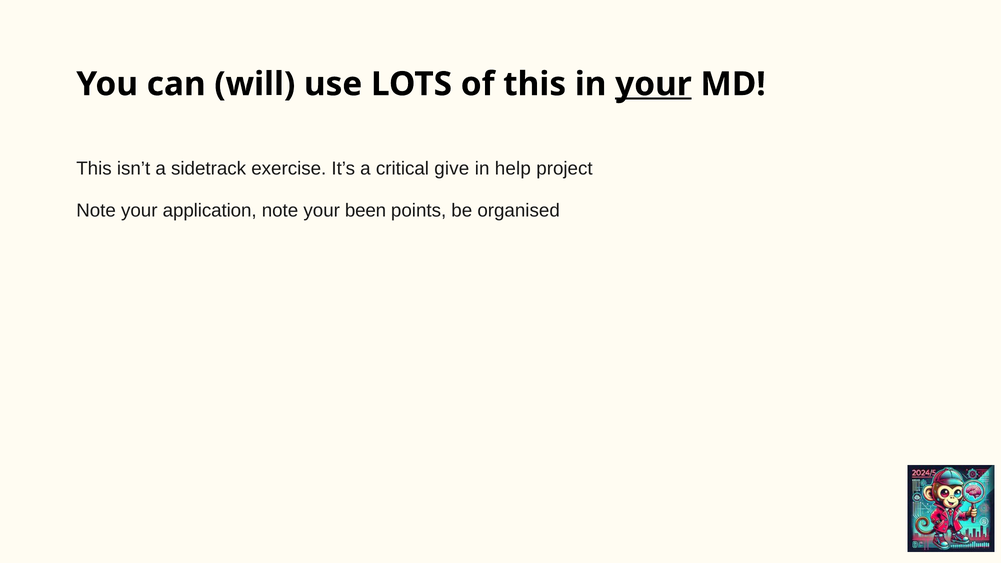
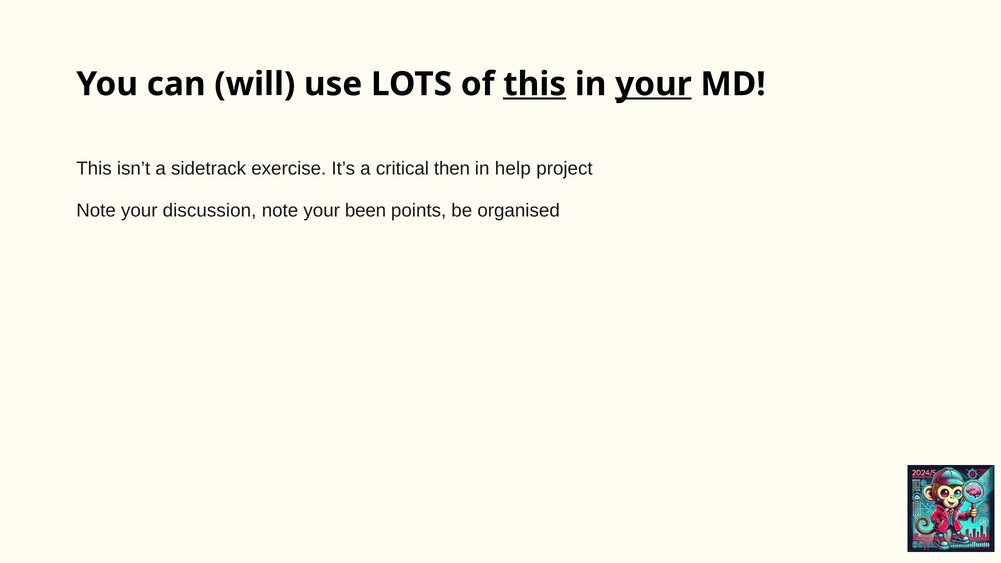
this underline: none -> present (535, 84)
give: give -> then (452, 169)
application: application -> discussion (210, 210)
